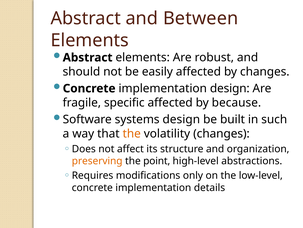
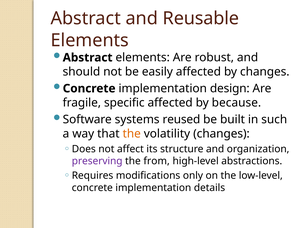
Between: Between -> Reusable (201, 18)
systems design: design -> reused (181, 119)
preserving colour: orange -> purple (97, 161)
point: point -> from (157, 161)
